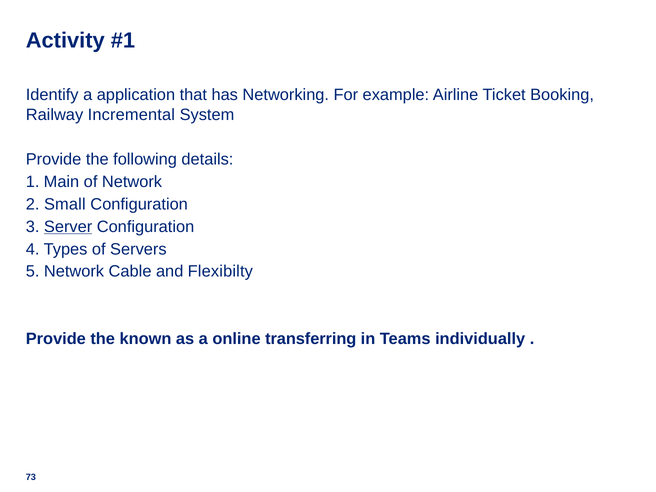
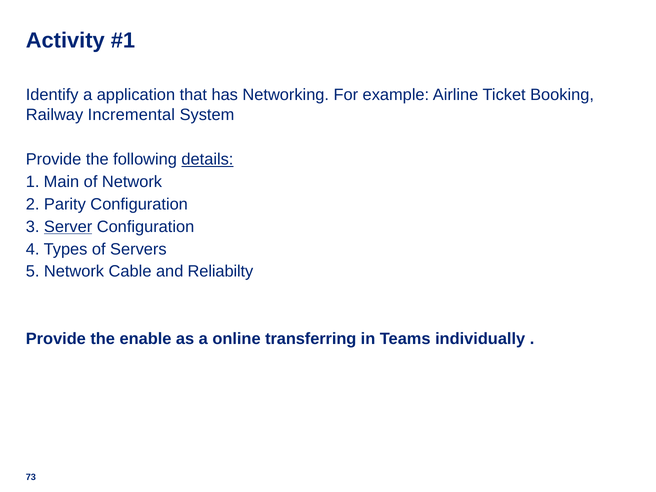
details underline: none -> present (207, 159)
Small: Small -> Parity (65, 204)
Flexibilty: Flexibilty -> Reliabilty (220, 272)
known: known -> enable (145, 339)
